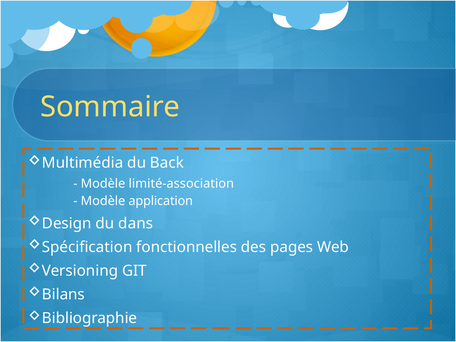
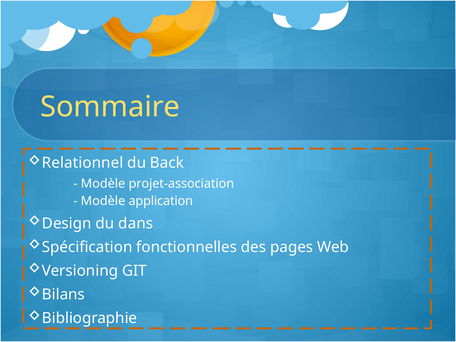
Multimédia: Multimédia -> Relationnel (83, 163)
limité-association: limité-association -> projet-association (181, 184)
